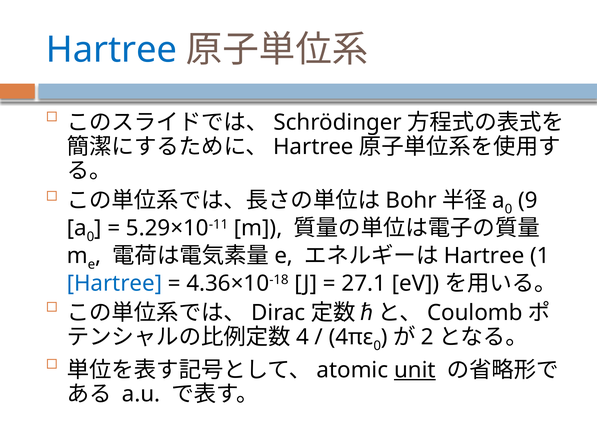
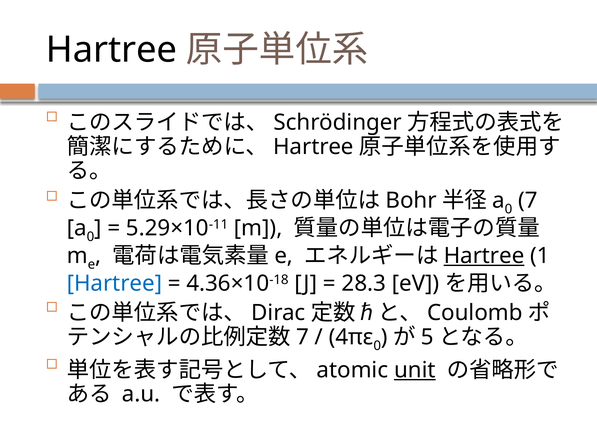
Hartree colour: blue -> black (112, 50)
9: 9 -> 7 (528, 200)
Hartree underline: none -> present (484, 256)
27.1: 27.1 -> 28.3 (364, 283)
4: 4 -> 7 (302, 337)
2: 2 -> 5 (427, 337)
